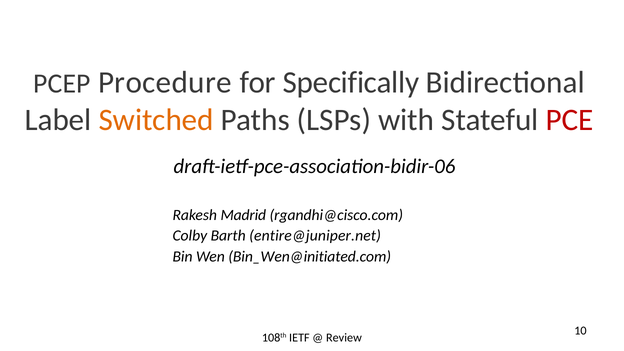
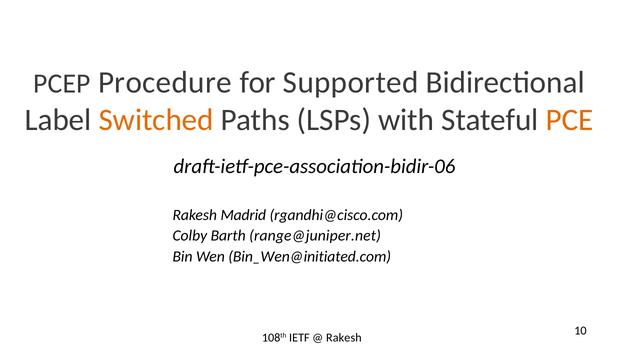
Specifically: Specifically -> Supported (351, 82)
PCE colour: red -> orange (570, 120)
entire@juniper.net: entire@juniper.net -> range@juniper.net (315, 236)
Review: Review -> Rakesh (344, 338)
